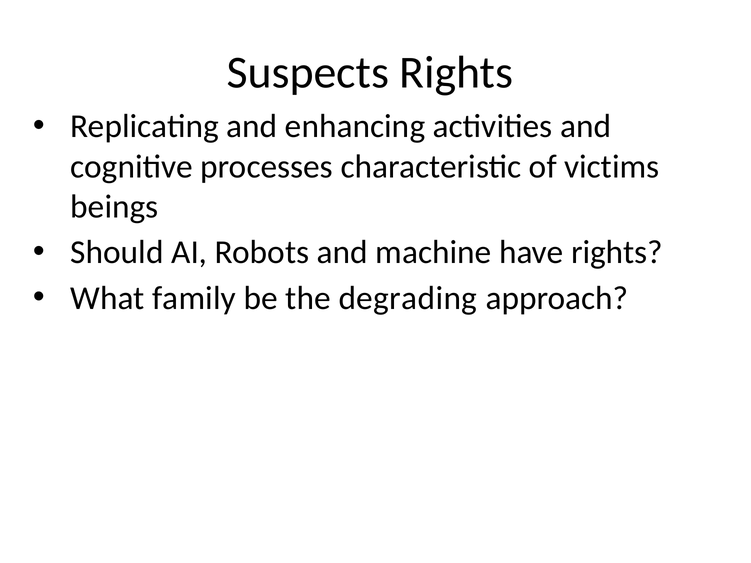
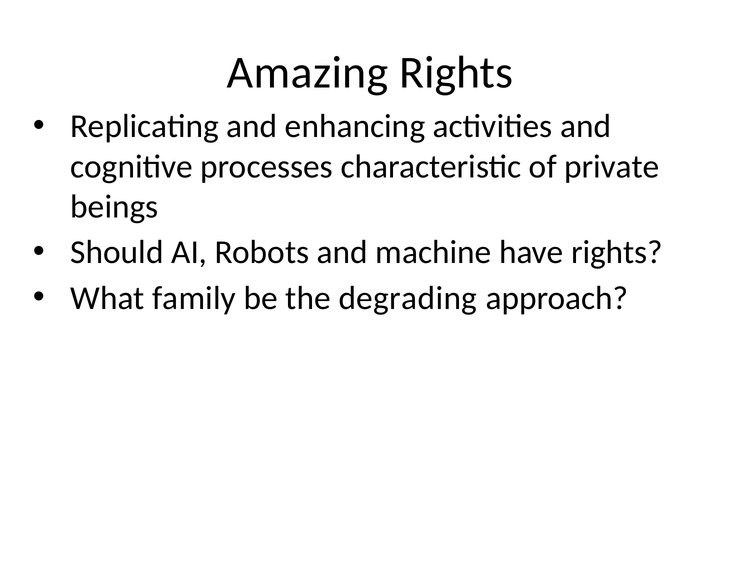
Suspects: Suspects -> Amazing (308, 73)
victims: victims -> private (612, 167)
